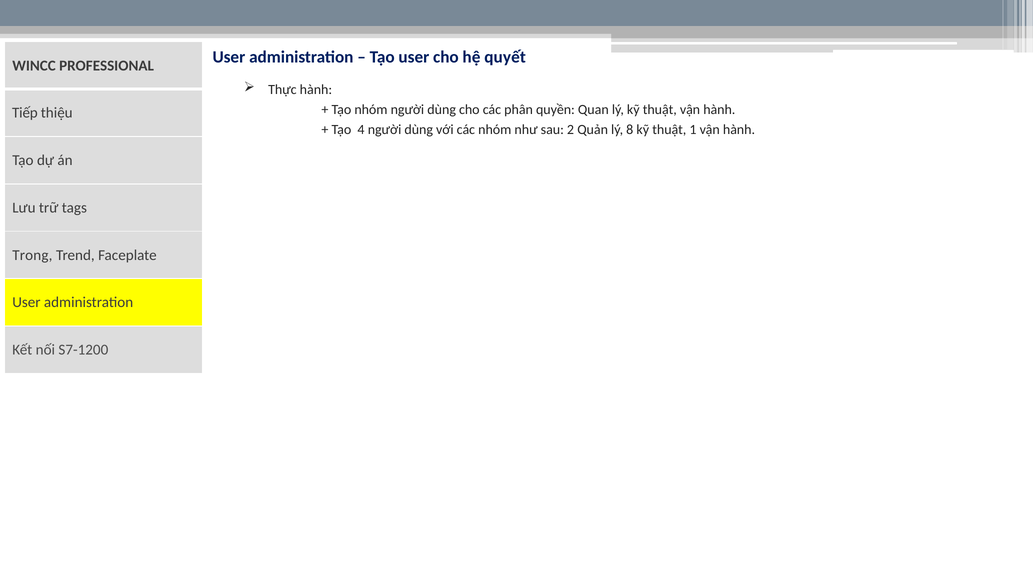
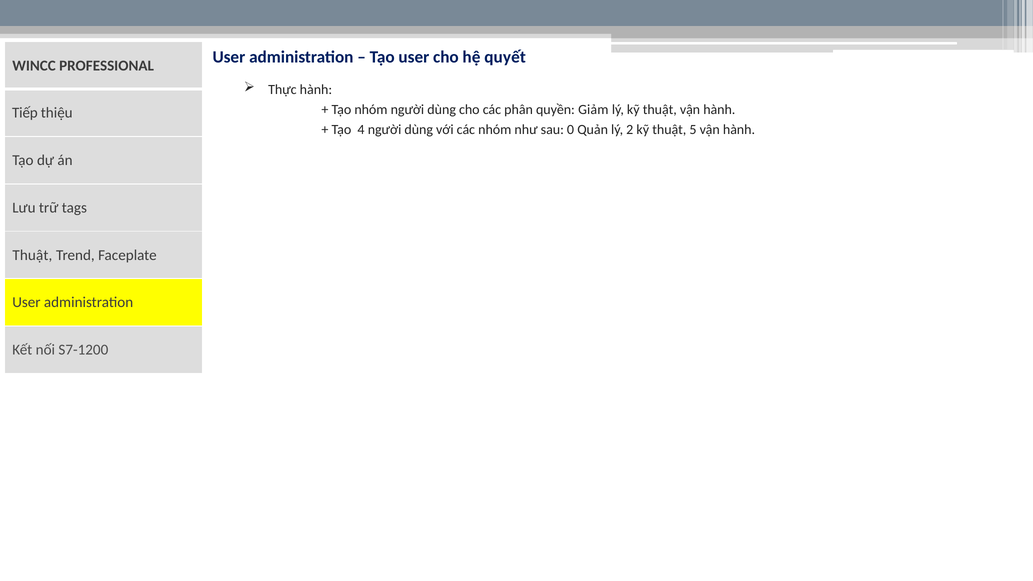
Quan: Quan -> Giảm (593, 110)
2: 2 -> 0 (571, 130)
8: 8 -> 2 (630, 130)
1: 1 -> 5 (693, 130)
Trong: Trong -> Thuật (32, 255)
